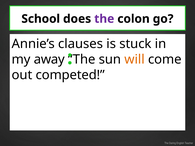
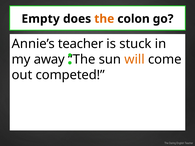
School: School -> Empty (41, 19)
the colour: purple -> orange (104, 19)
Annie’s clauses: clauses -> teacher (81, 44)
